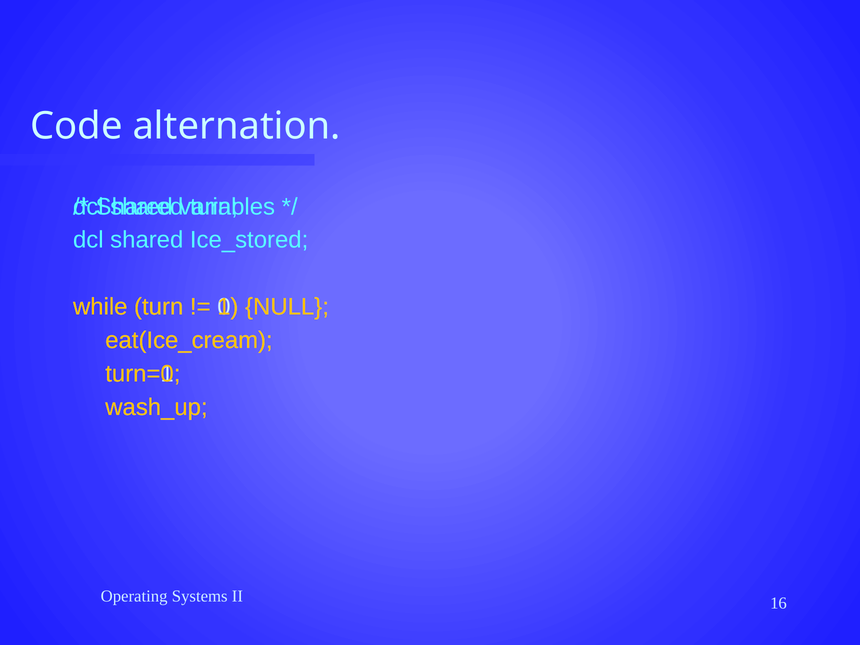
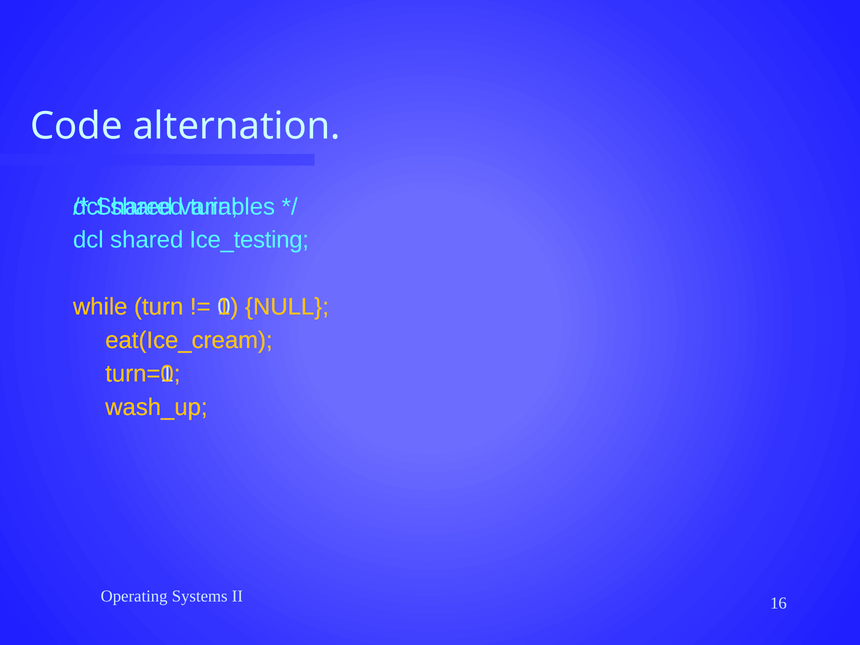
Ice_stored: Ice_stored -> Ice_testing (249, 240)
